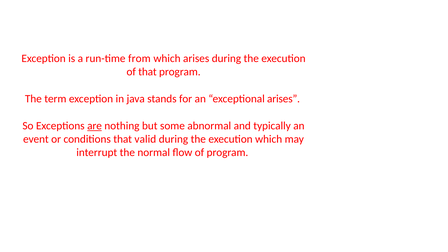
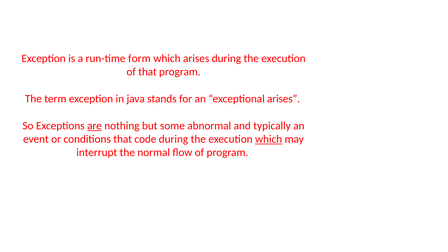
from: from -> form (139, 59)
valid: valid -> code (145, 139)
which underline: none -> present (269, 139)
